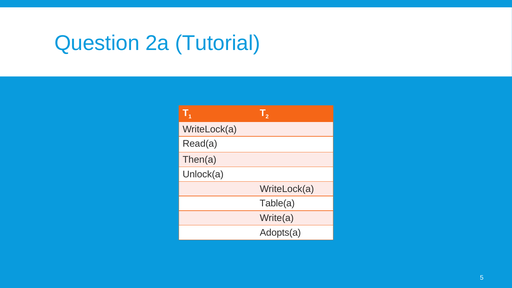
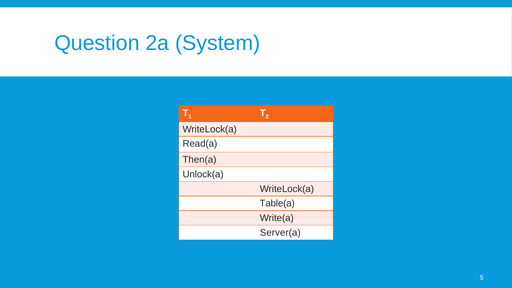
Tutorial: Tutorial -> System (218, 43)
Adopts(a: Adopts(a -> Server(a (280, 233)
